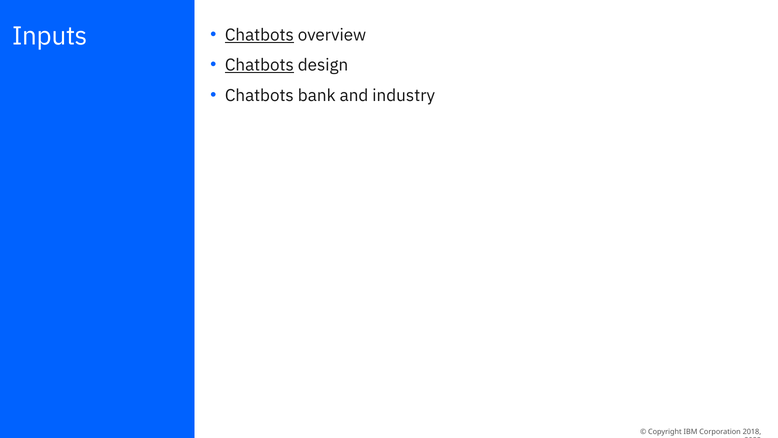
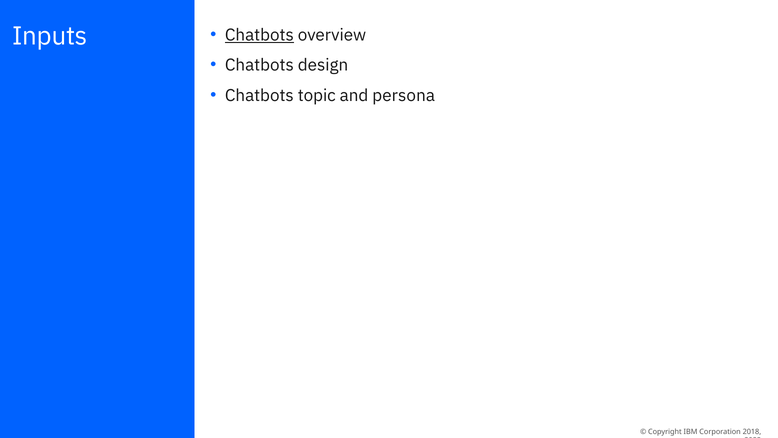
Chatbots underline: present -> none (259, 65)
bank: bank -> topic (317, 95)
industry: industry -> persona (404, 95)
